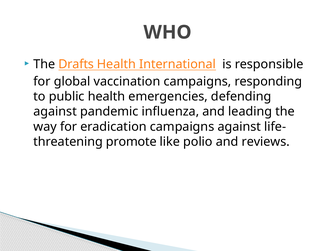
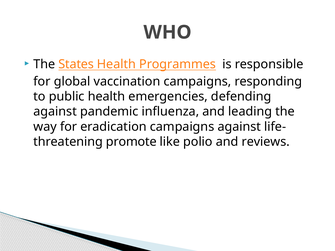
Drafts: Drafts -> States (76, 64)
International: International -> Programmes (178, 64)
